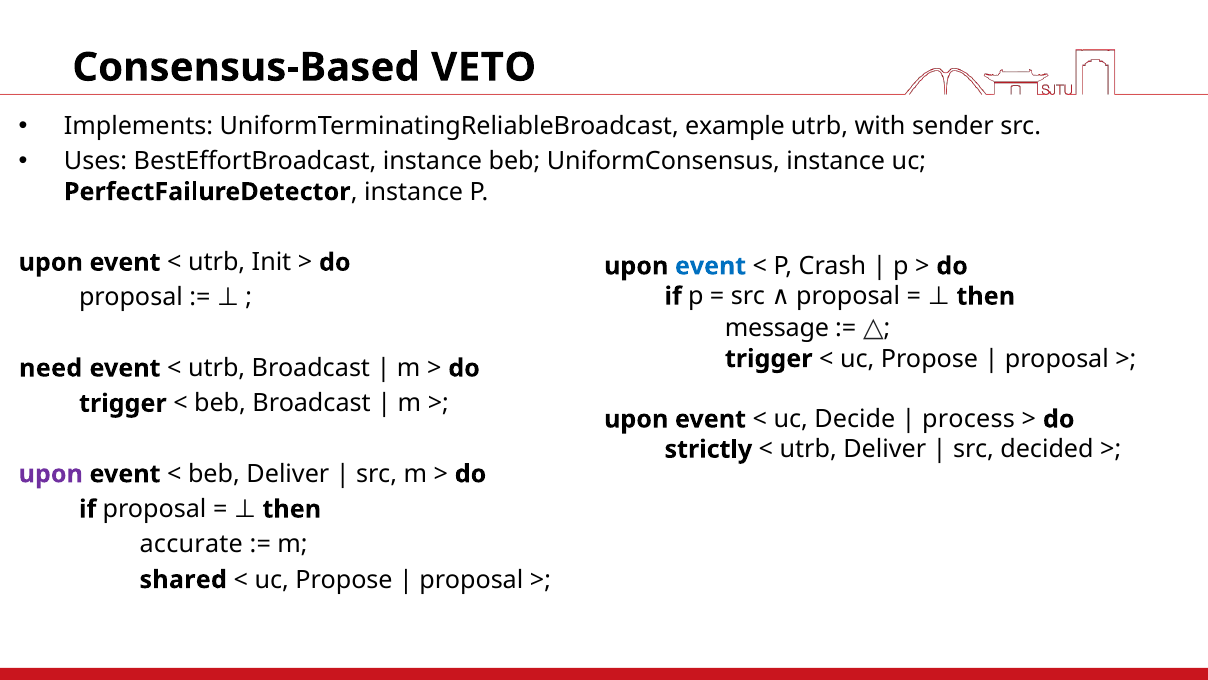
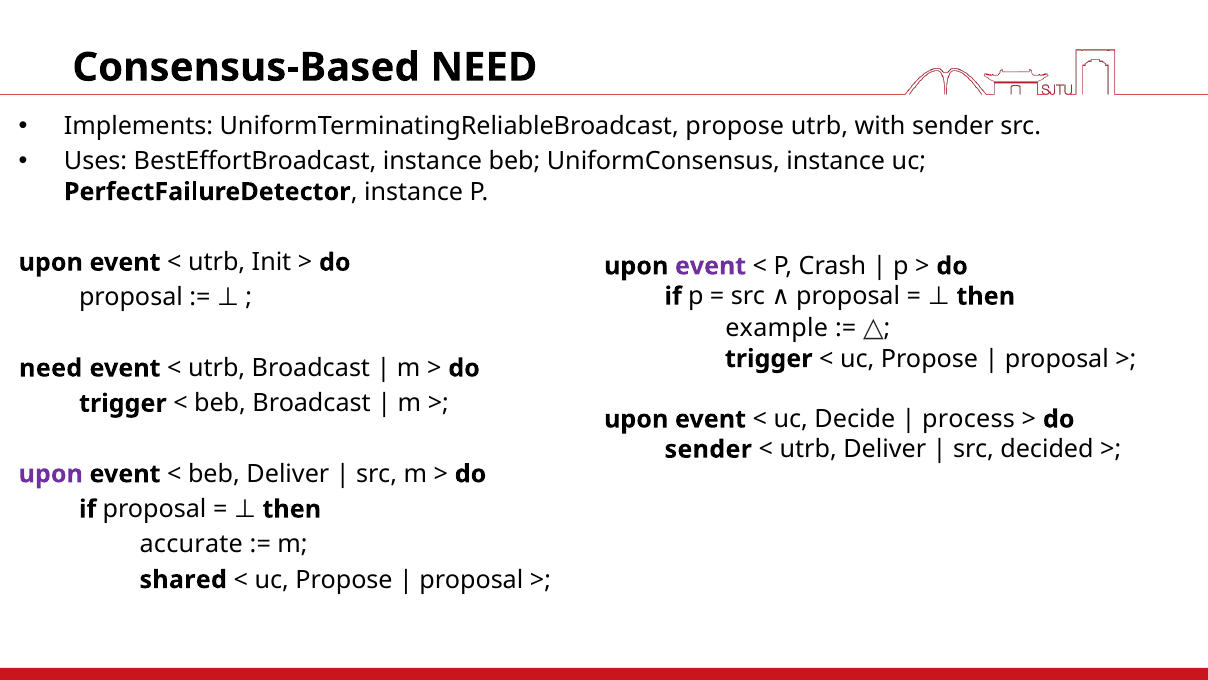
Consensus-Based VETO: VETO -> NEED (484, 67)
UniformTerminatingReliableBroadcast example: example -> propose (735, 126)
event colour: blue -> purple (710, 266)
message: message -> example (777, 328)
strictly: strictly -> sender (708, 449)
